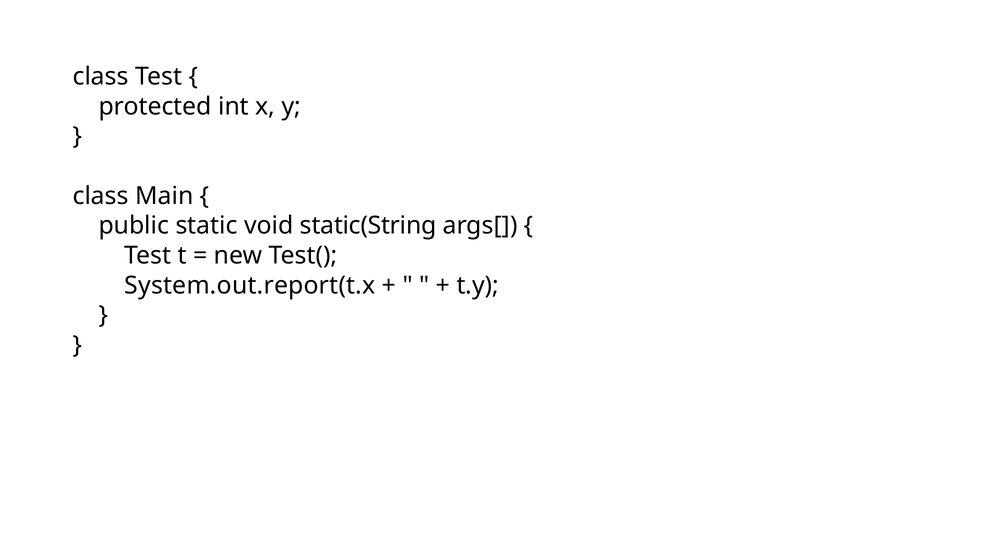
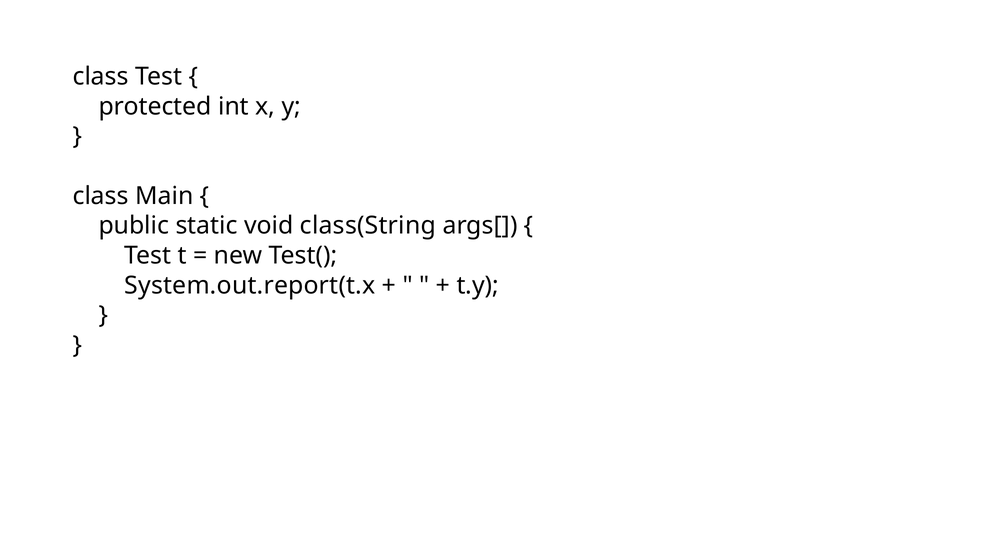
static(String: static(String -> class(String (368, 226)
